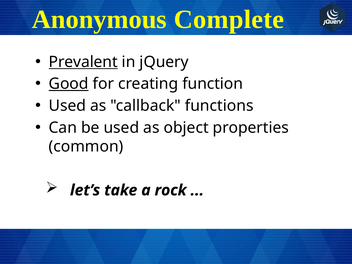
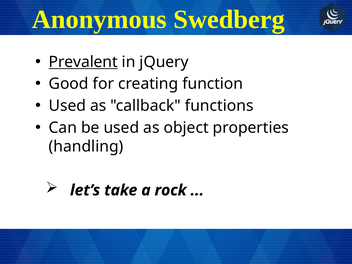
Complete: Complete -> Swedberg (229, 19)
Good underline: present -> none (69, 84)
common: common -> handling (86, 146)
